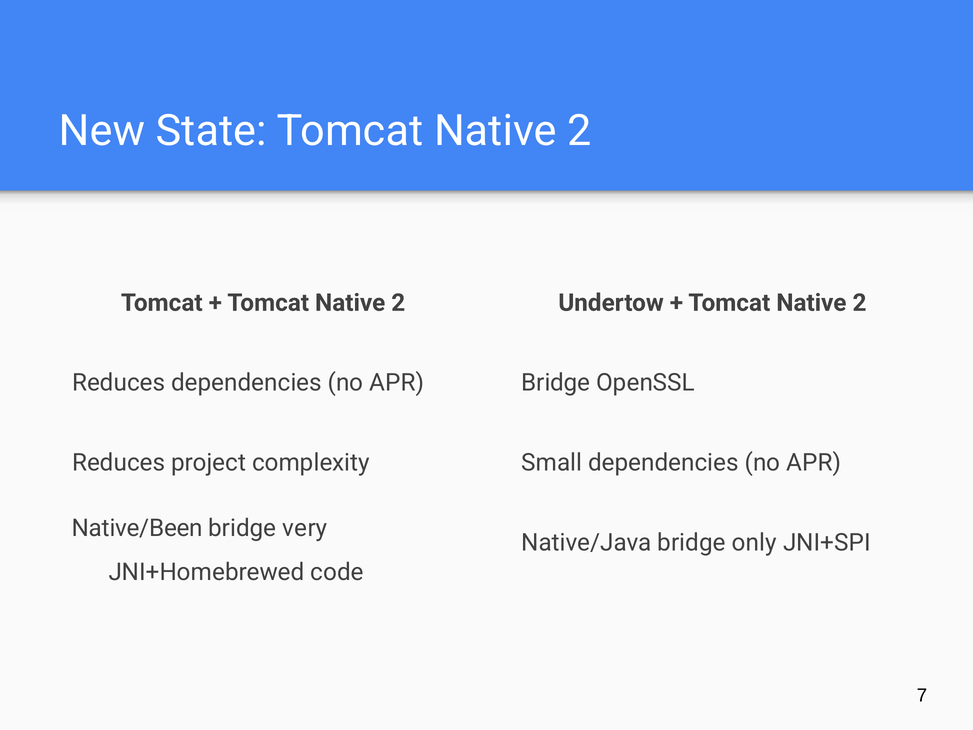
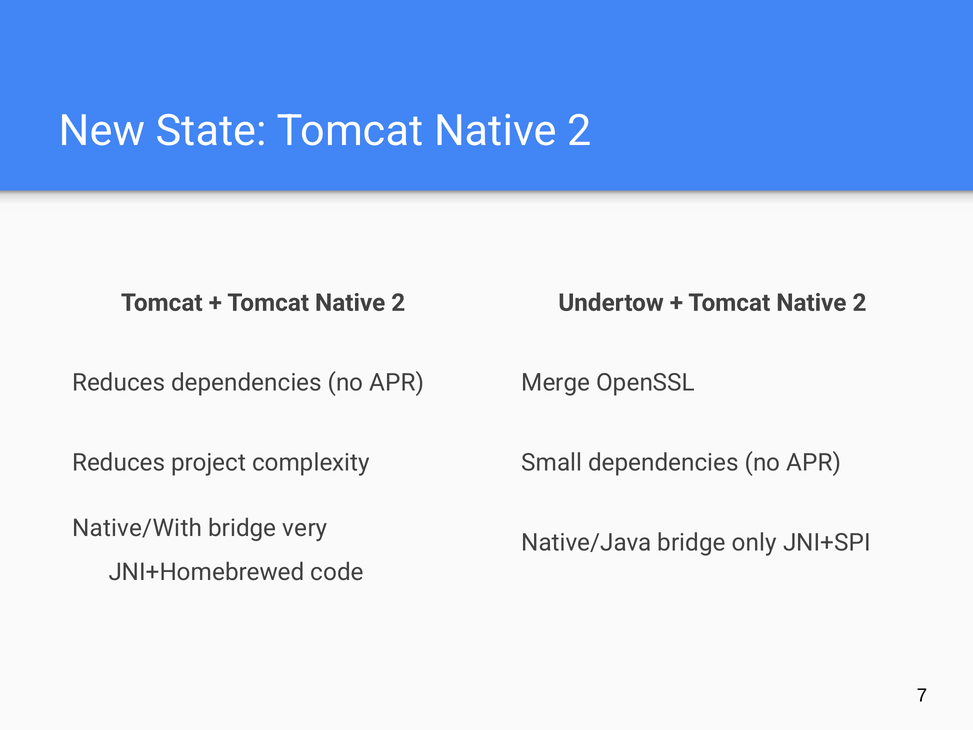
Bridge: Bridge -> Merge (556, 383)
Native/Been: Native/Been -> Native/With (137, 528)
